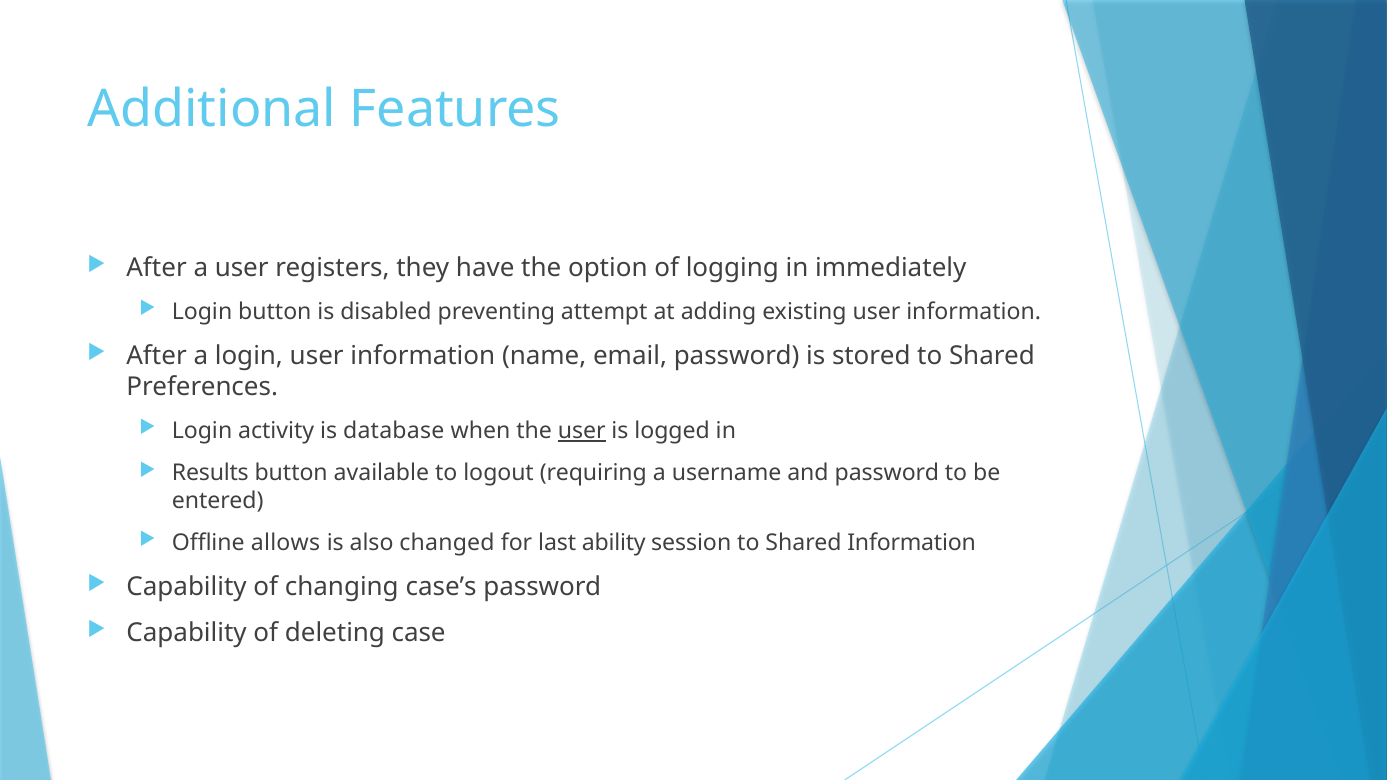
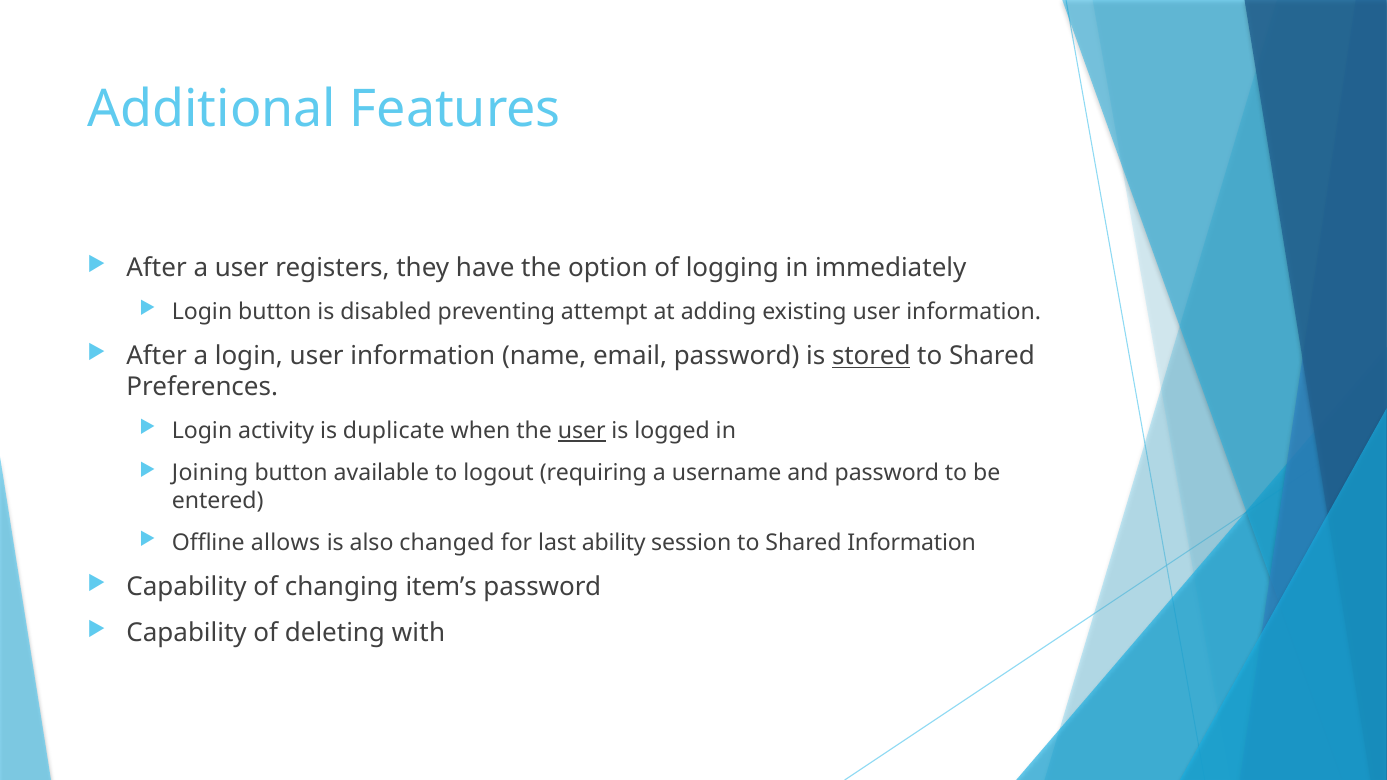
stored underline: none -> present (871, 356)
database: database -> duplicate (394, 431)
Results: Results -> Joining (210, 473)
case’s: case’s -> item’s (441, 587)
case: case -> with (418, 633)
